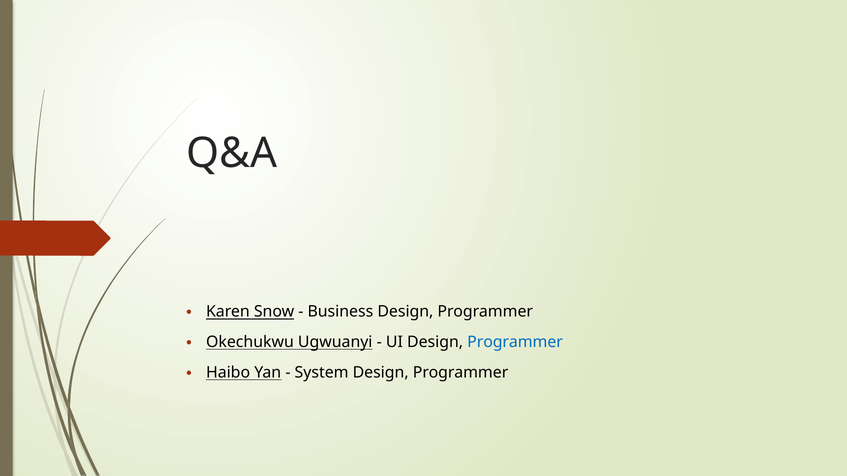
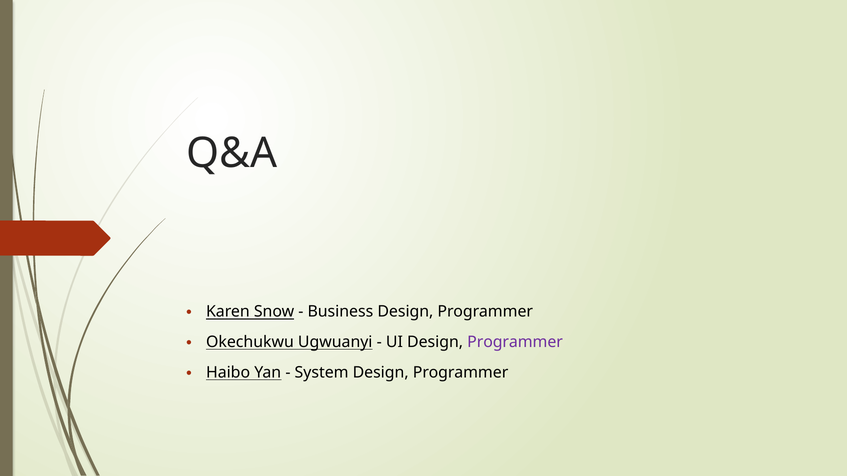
Programmer colour: blue -> purple (515, 342)
